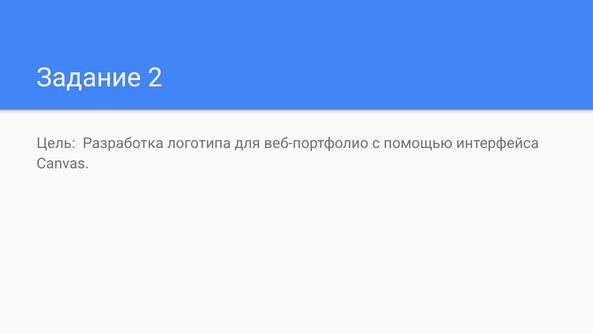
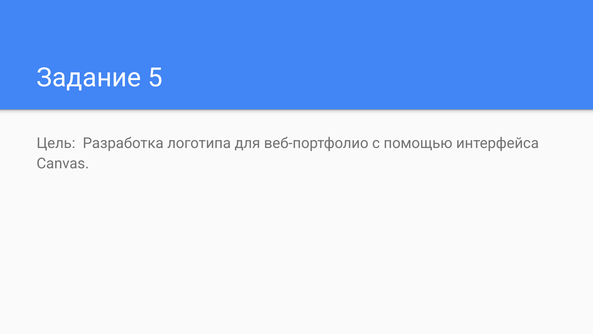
2: 2 -> 5 (155, 78)
